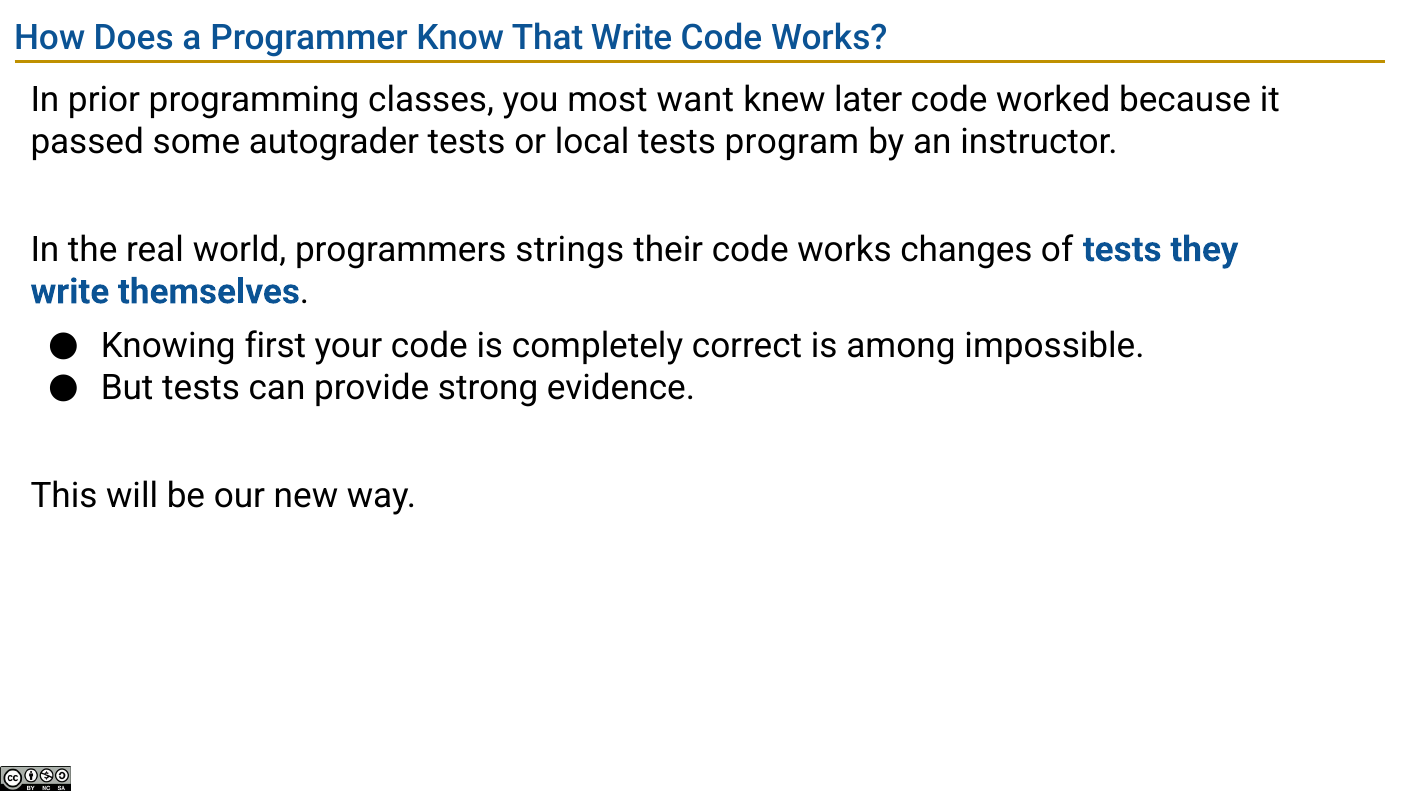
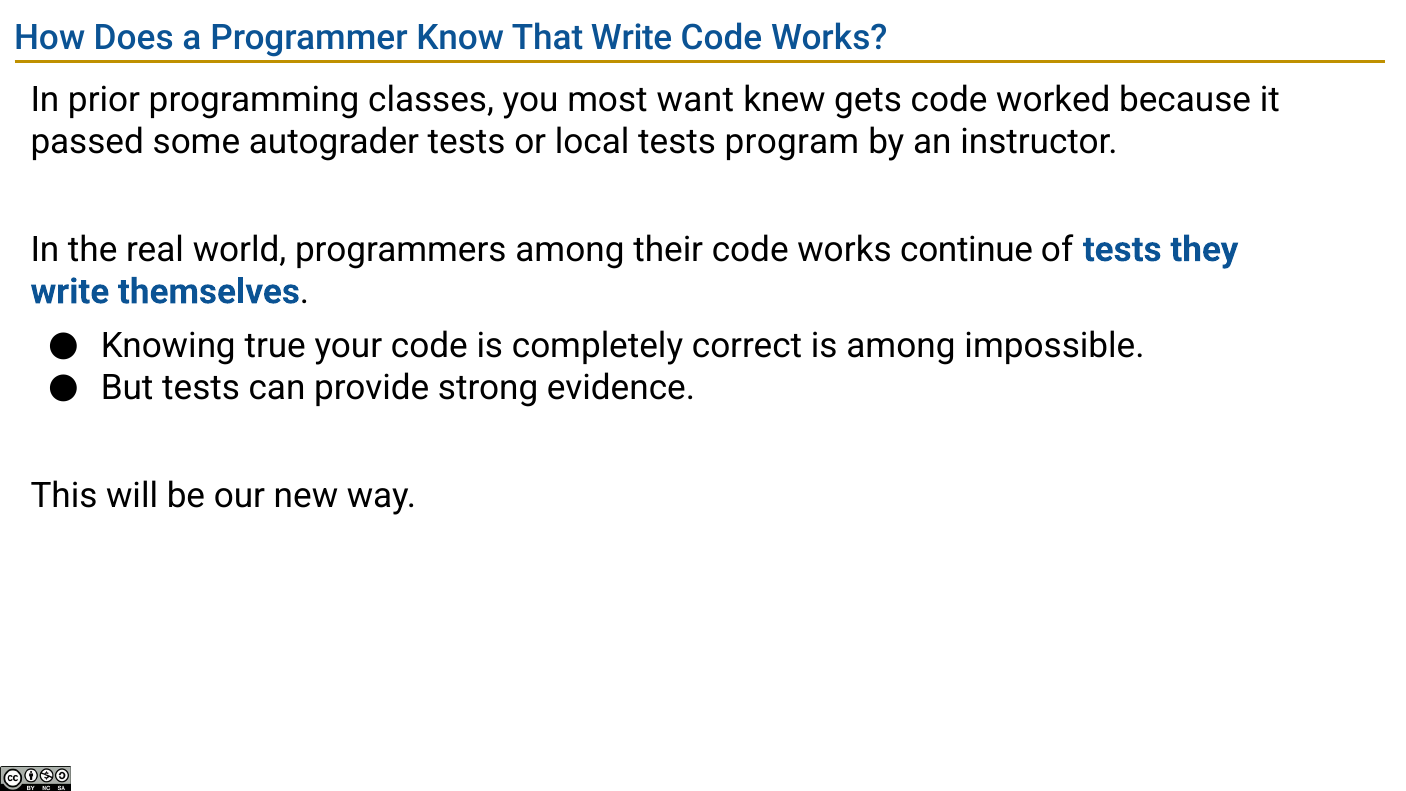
later: later -> gets (868, 99)
programmers strings: strings -> among (570, 249)
changes: changes -> continue (967, 249)
first: first -> true (275, 346)
